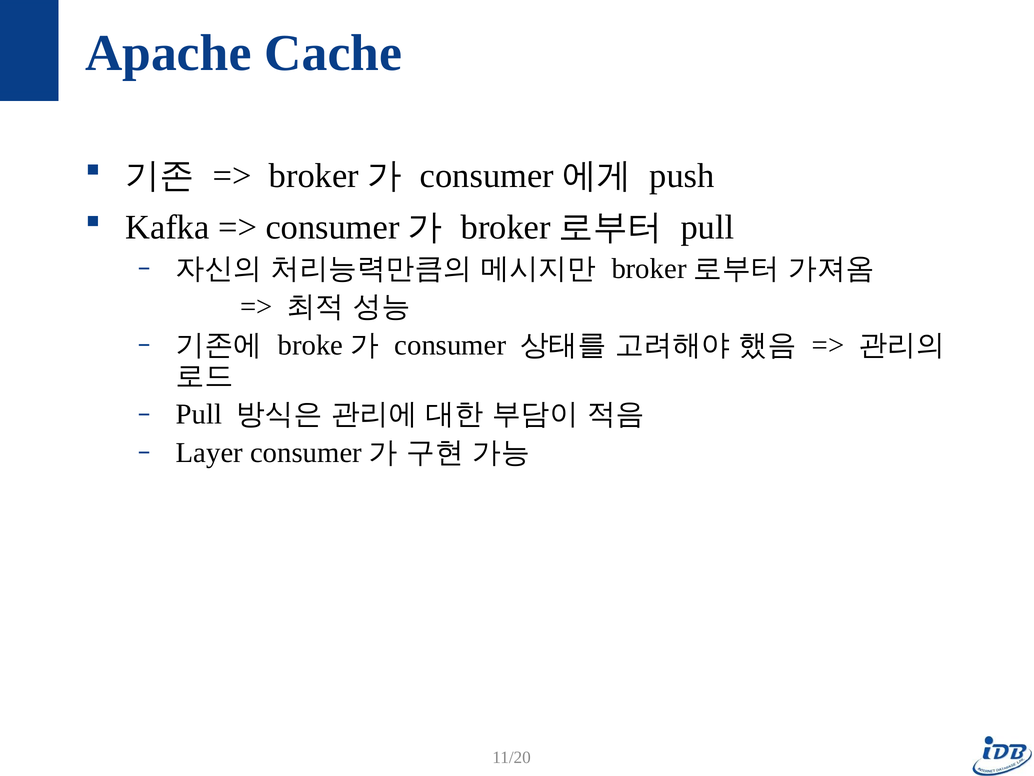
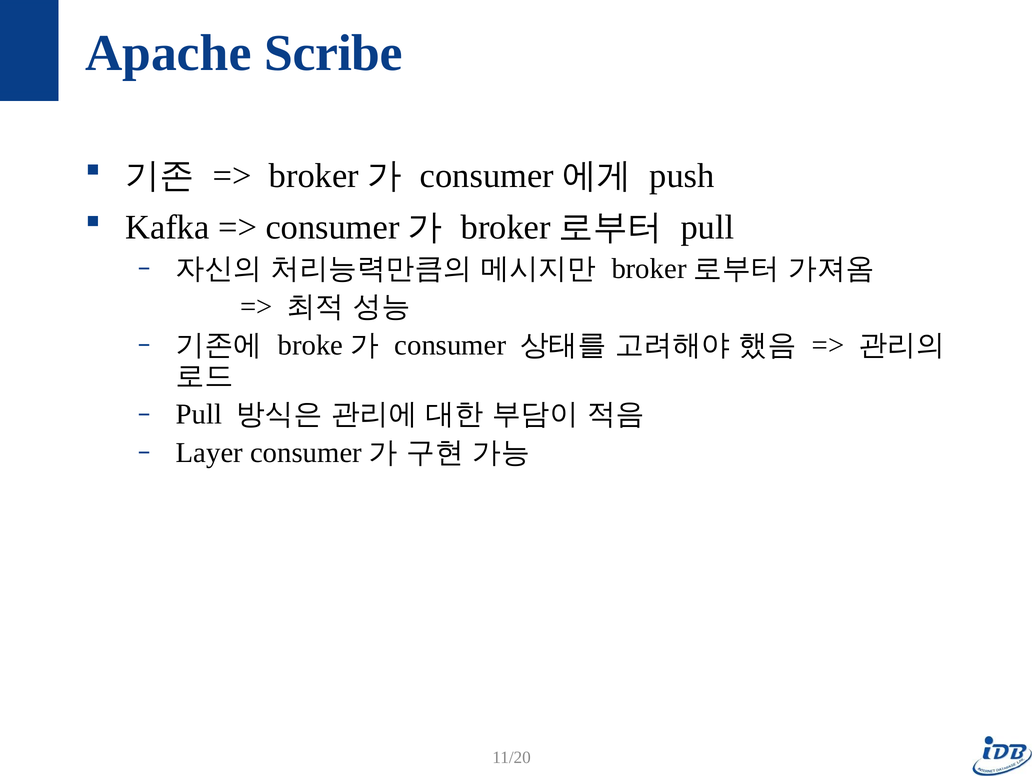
Cache: Cache -> Scribe (333, 53)
